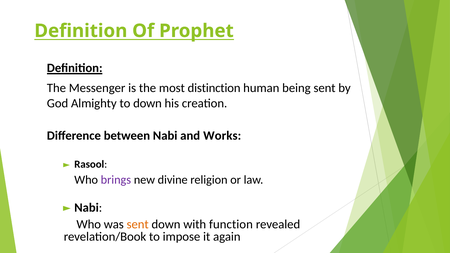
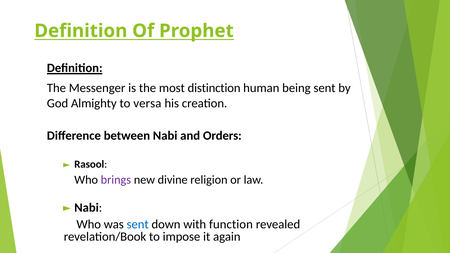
to down: down -> versa (147, 103)
Works: Works -> Orders (222, 136)
sent colour: orange -> blue (138, 224)
